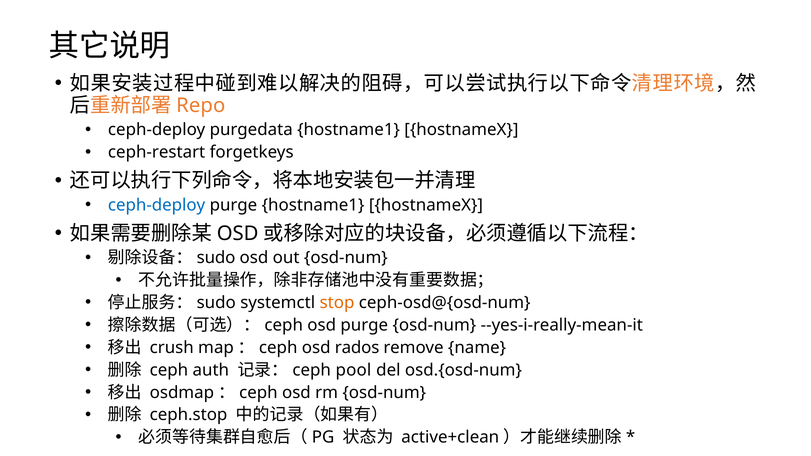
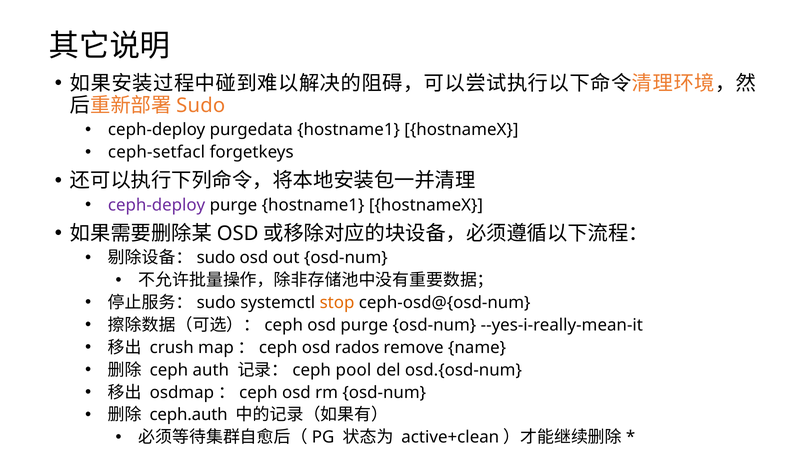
Repo: Repo -> Sudo (201, 105)
ceph-restart: ceph-restart -> ceph-setfacl (157, 152)
ceph-deploy colour: blue -> purple (157, 205)
ceph.stop: ceph.stop -> ceph.auth (189, 415)
